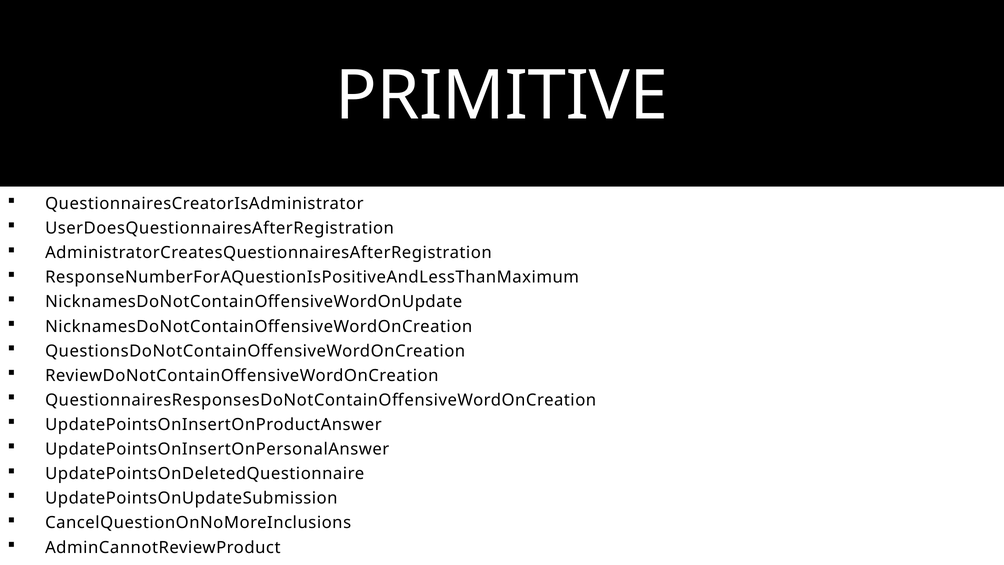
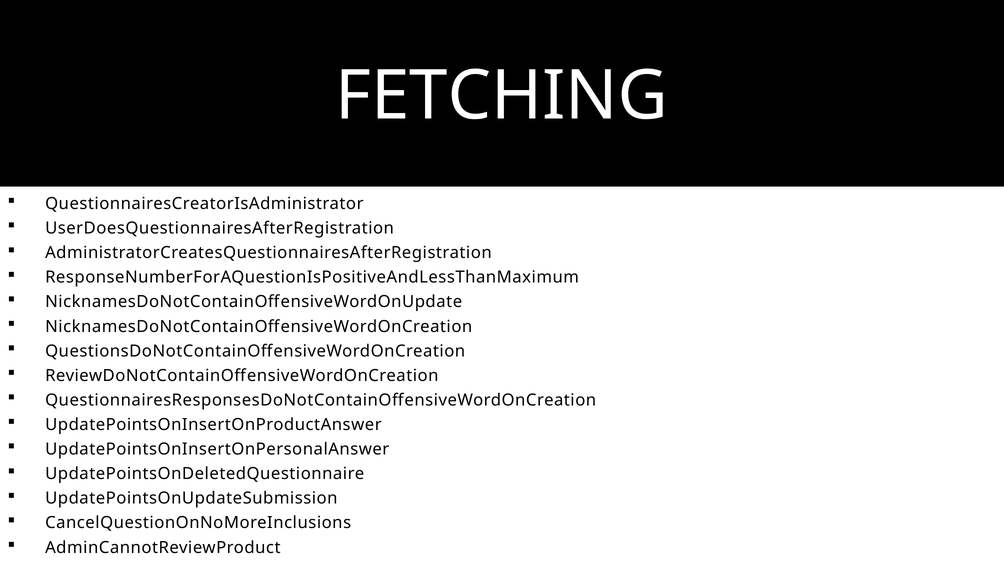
PRIMITIVE: PRIMITIVE -> FETCHING (502, 96)
